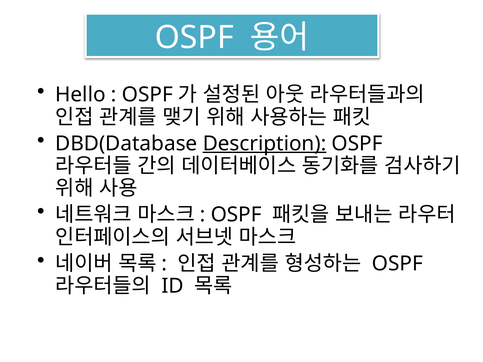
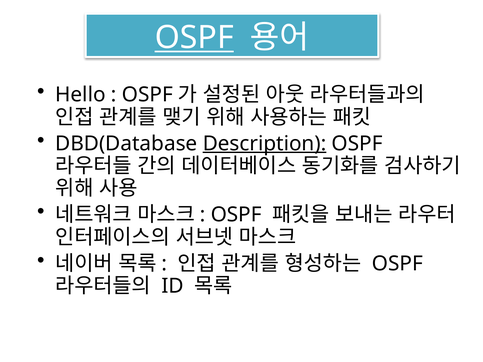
OSPF underline: none -> present (194, 38)
